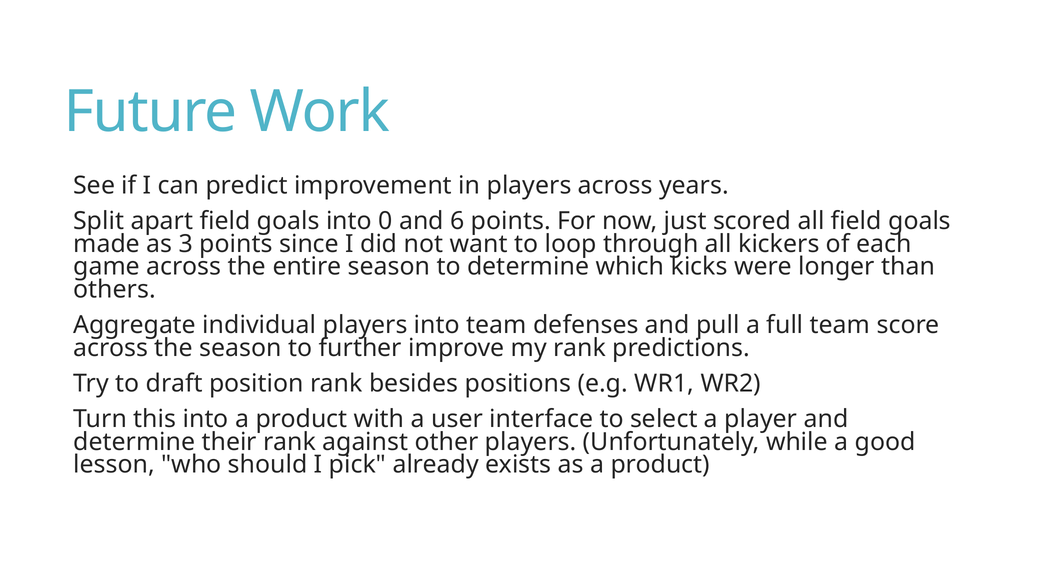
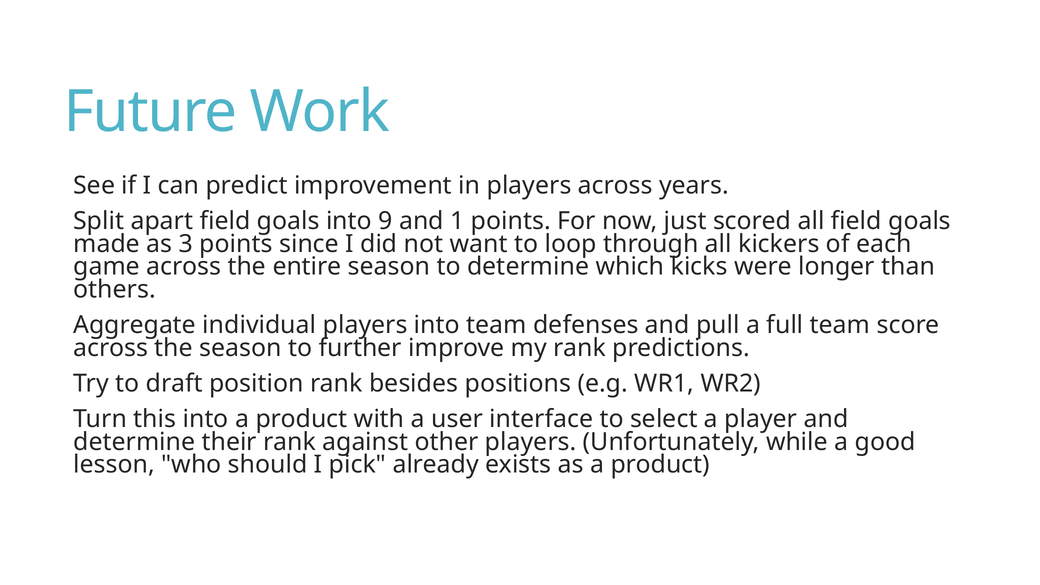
0: 0 -> 9 (385, 221)
6: 6 -> 1 (457, 221)
